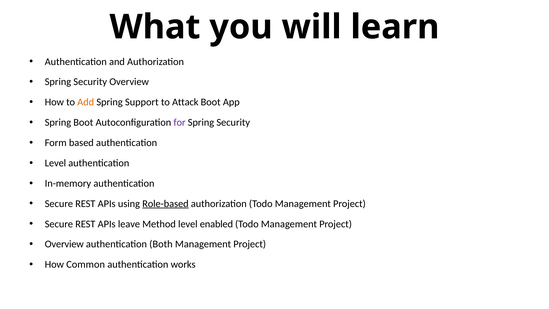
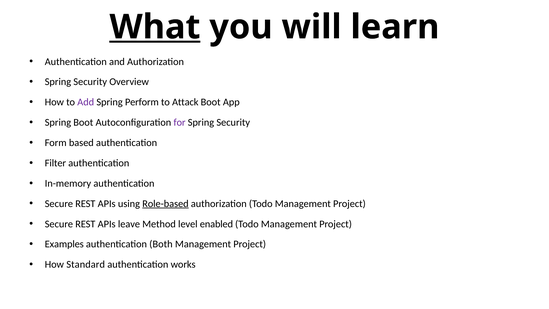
What underline: none -> present (155, 27)
Add colour: orange -> purple (86, 102)
Support: Support -> Perform (142, 102)
Level: Level -> Filter (55, 163)
Overview: Overview -> Examples (64, 244)
Common: Common -> Standard (86, 264)
